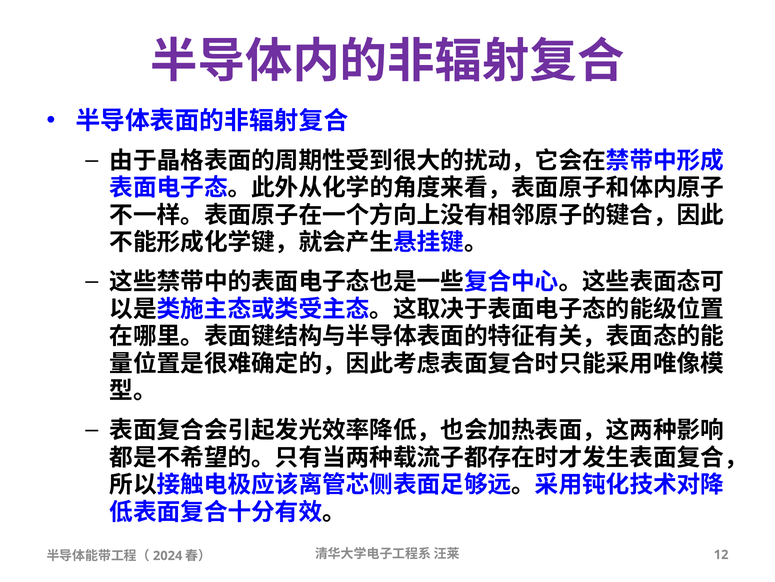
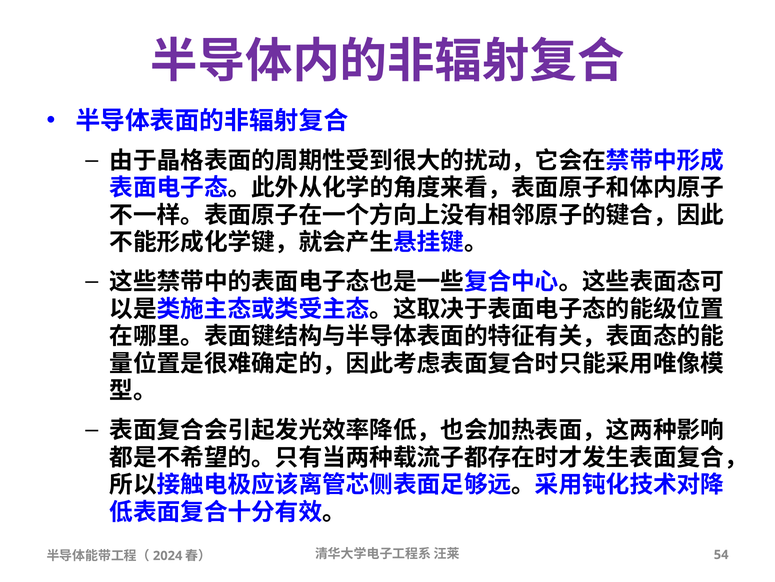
12: 12 -> 54 (721, 554)
